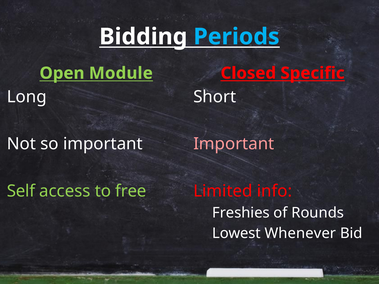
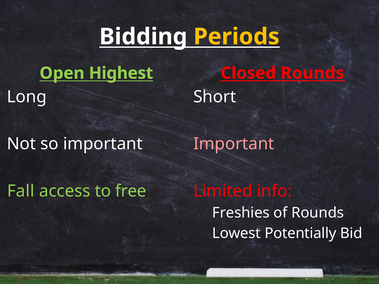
Periods colour: light blue -> yellow (236, 37)
Module: Module -> Highest (121, 73)
Closed Specific: Specific -> Rounds (312, 73)
Self: Self -> Fall (21, 191)
Whenever: Whenever -> Potentially (300, 234)
